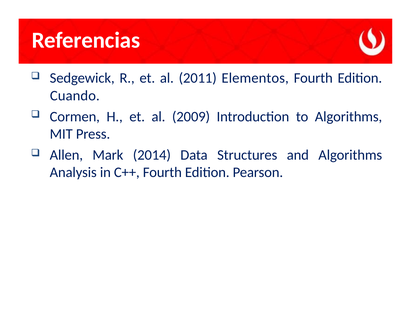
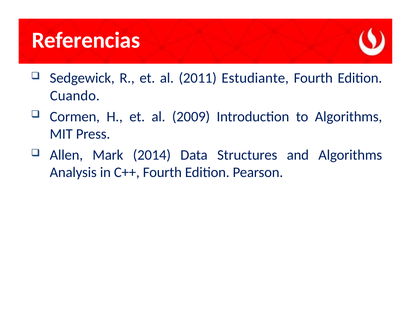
Elementos: Elementos -> Estudiante (255, 78)
